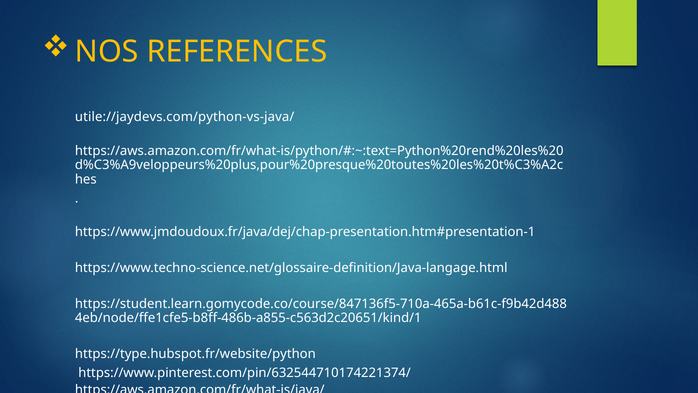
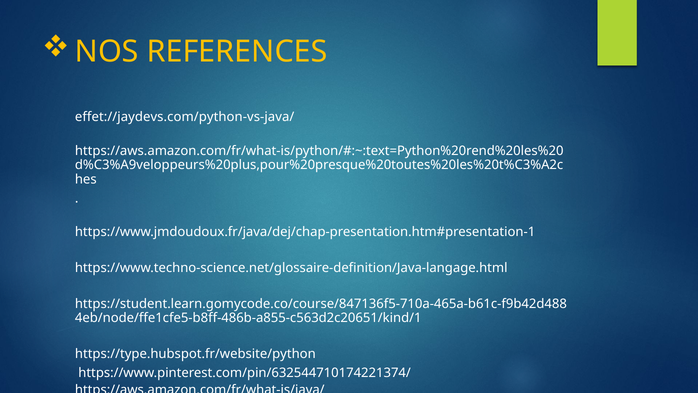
utile://jaydevs.com/python-vs-java/: utile://jaydevs.com/python-vs-java/ -> effet://jaydevs.com/python-vs-java/ (185, 117)
